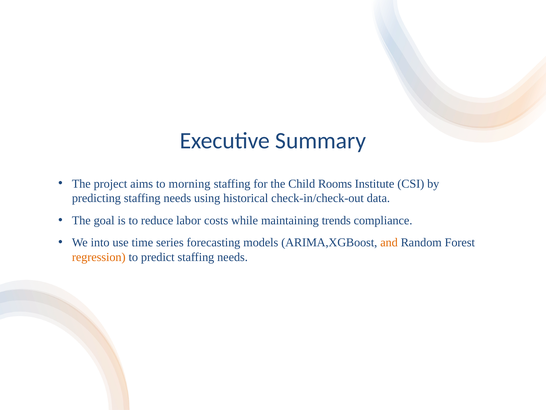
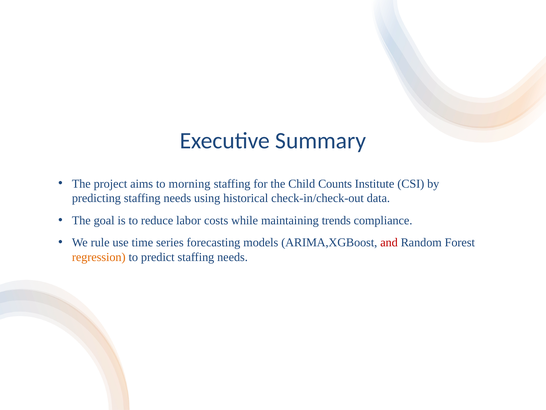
Rooms: Rooms -> Counts (335, 183)
into: into -> rule (100, 242)
and colour: orange -> red (389, 242)
